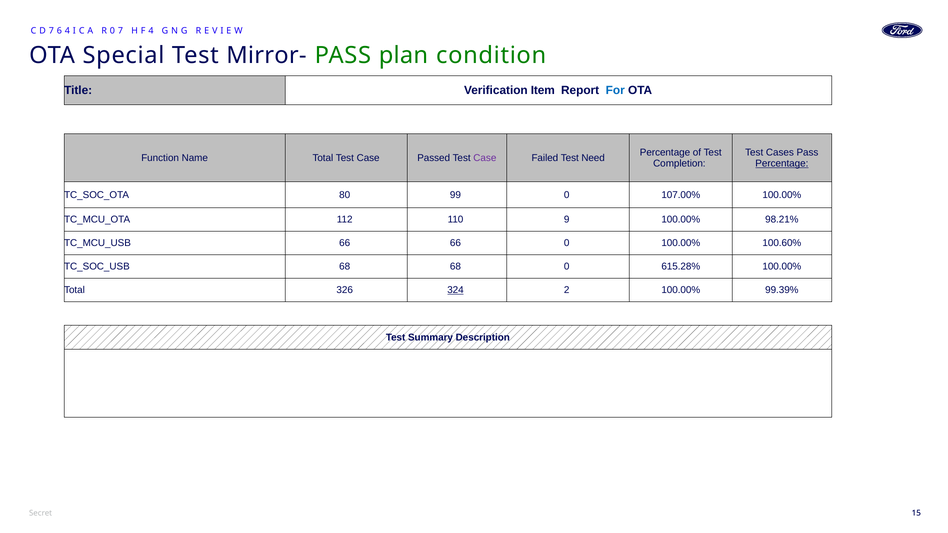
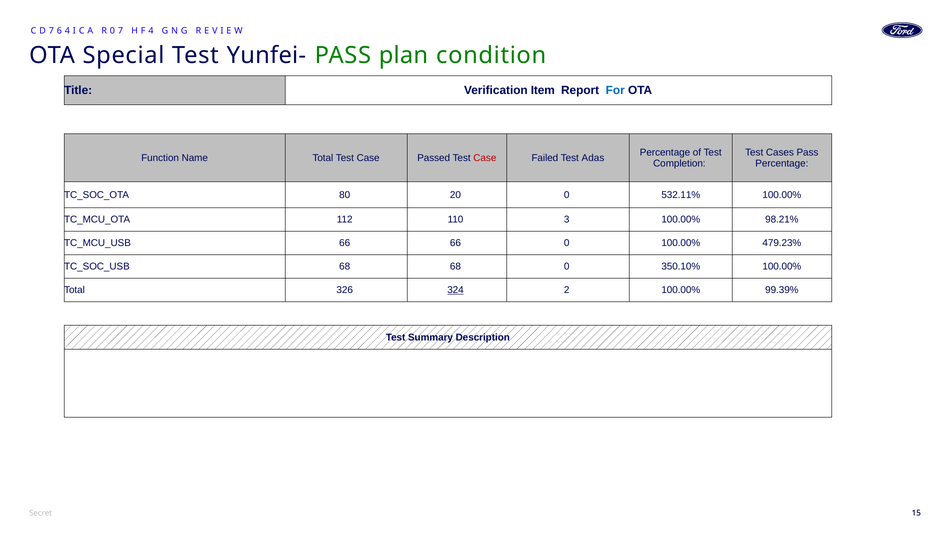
Mirror-: Mirror- -> Yunfei- (266, 55)
Case colour: purple -> red (485, 158)
Need: Need -> Adas (593, 158)
Percentage underline: present -> none (782, 164)
99: 99 -> 20 (455, 195)
107.00%: 107.00% -> 532.11% (681, 195)
9: 9 -> 3 (567, 220)
100.60%: 100.60% -> 479.23% (782, 243)
615.28%: 615.28% -> 350.10% (681, 267)
